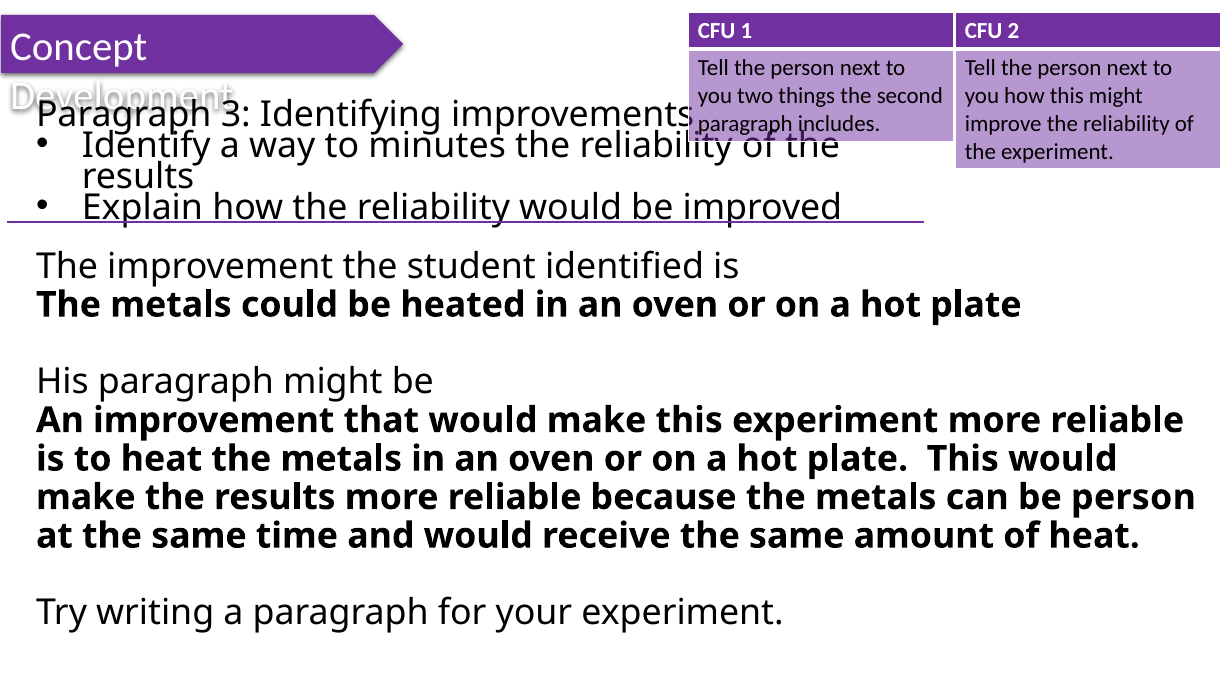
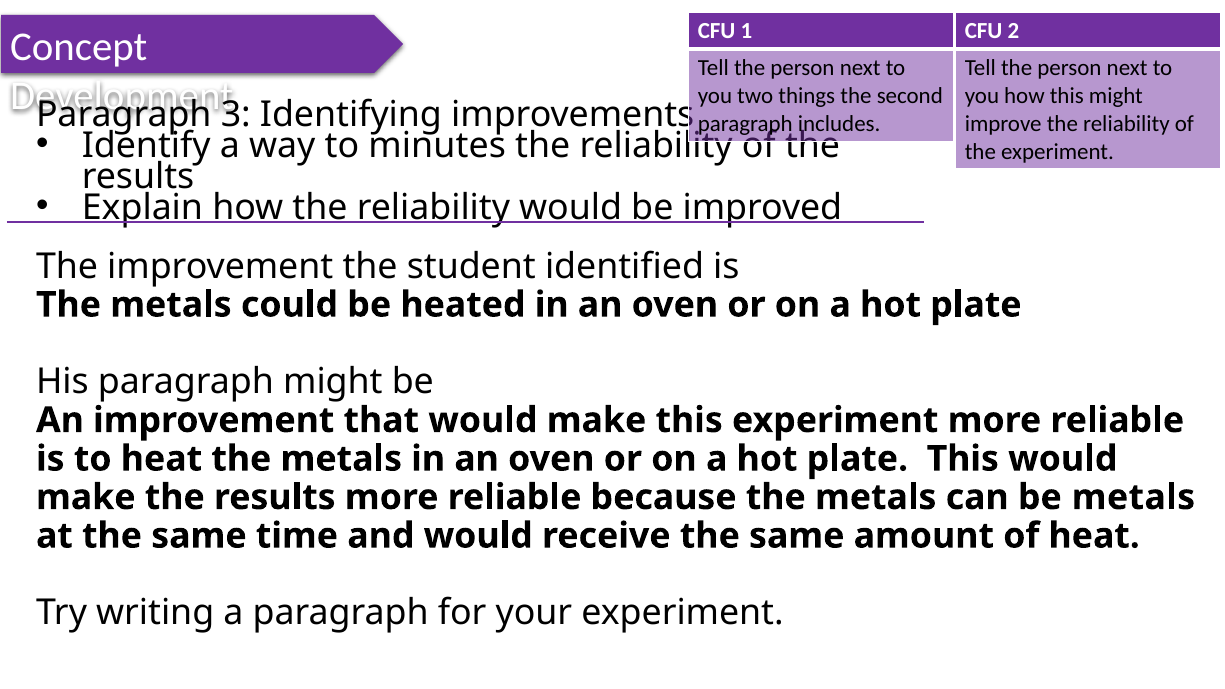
be person: person -> metals (1133, 497)
